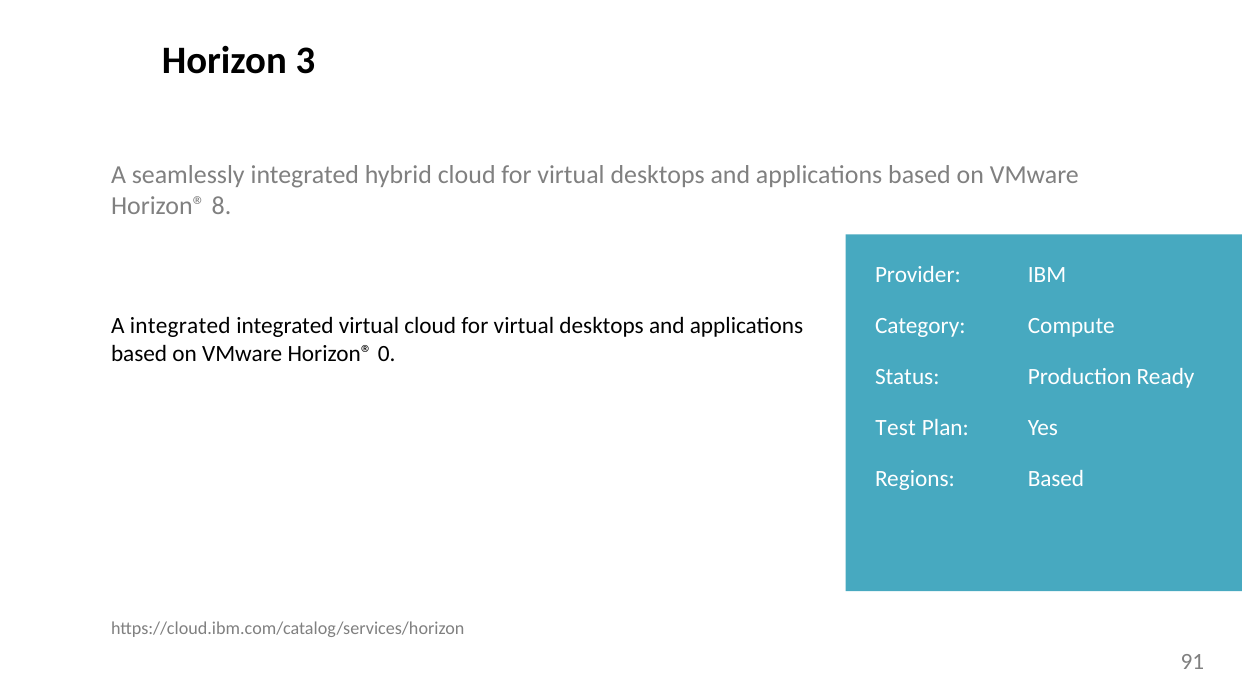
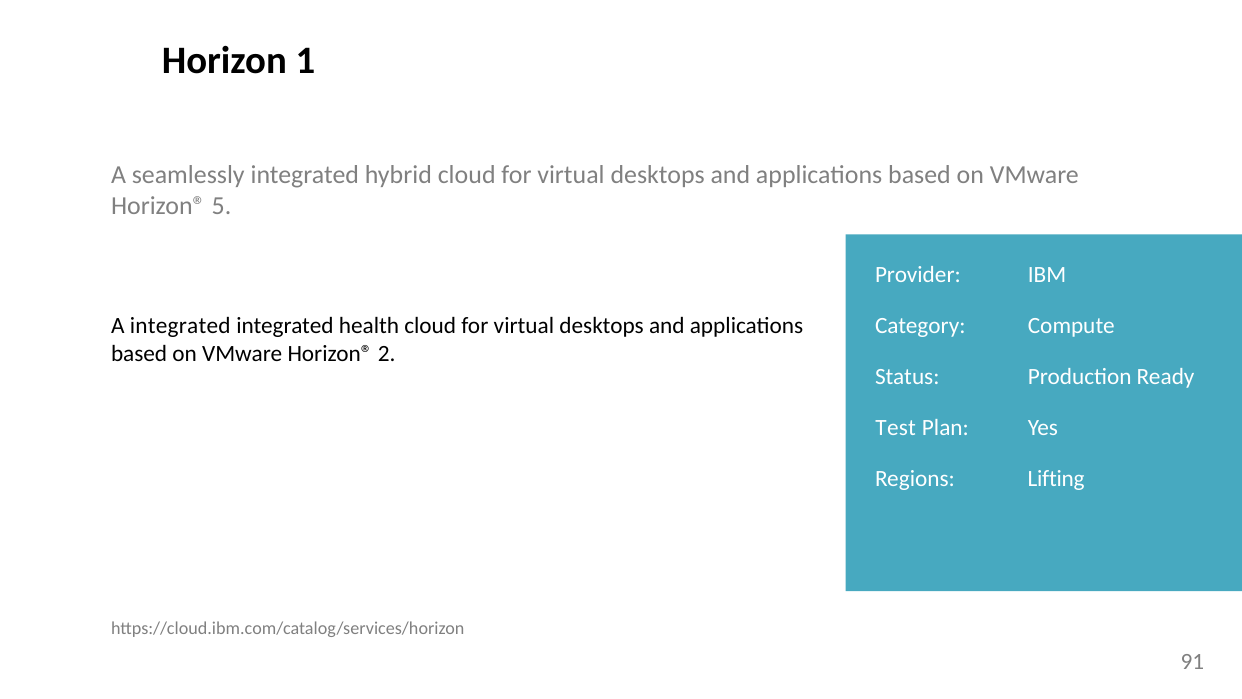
3: 3 -> 1 (305, 61)
8: 8 -> 5 (222, 206)
integrated virtual: virtual -> health (369, 326)
0: 0 -> 2 (387, 354)
Regions Based: Based -> Lifting (1056, 479)
